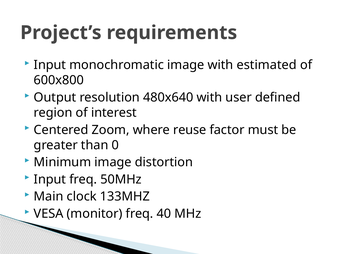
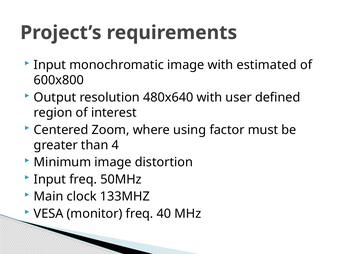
reuse: reuse -> using (190, 130)
0: 0 -> 4 (115, 145)
